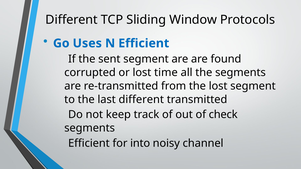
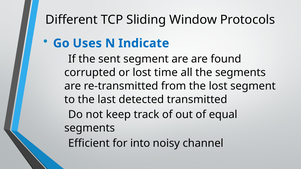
N Efficient: Efficient -> Indicate (144, 43)
last different: different -> detected (141, 100)
check: check -> equal (223, 115)
